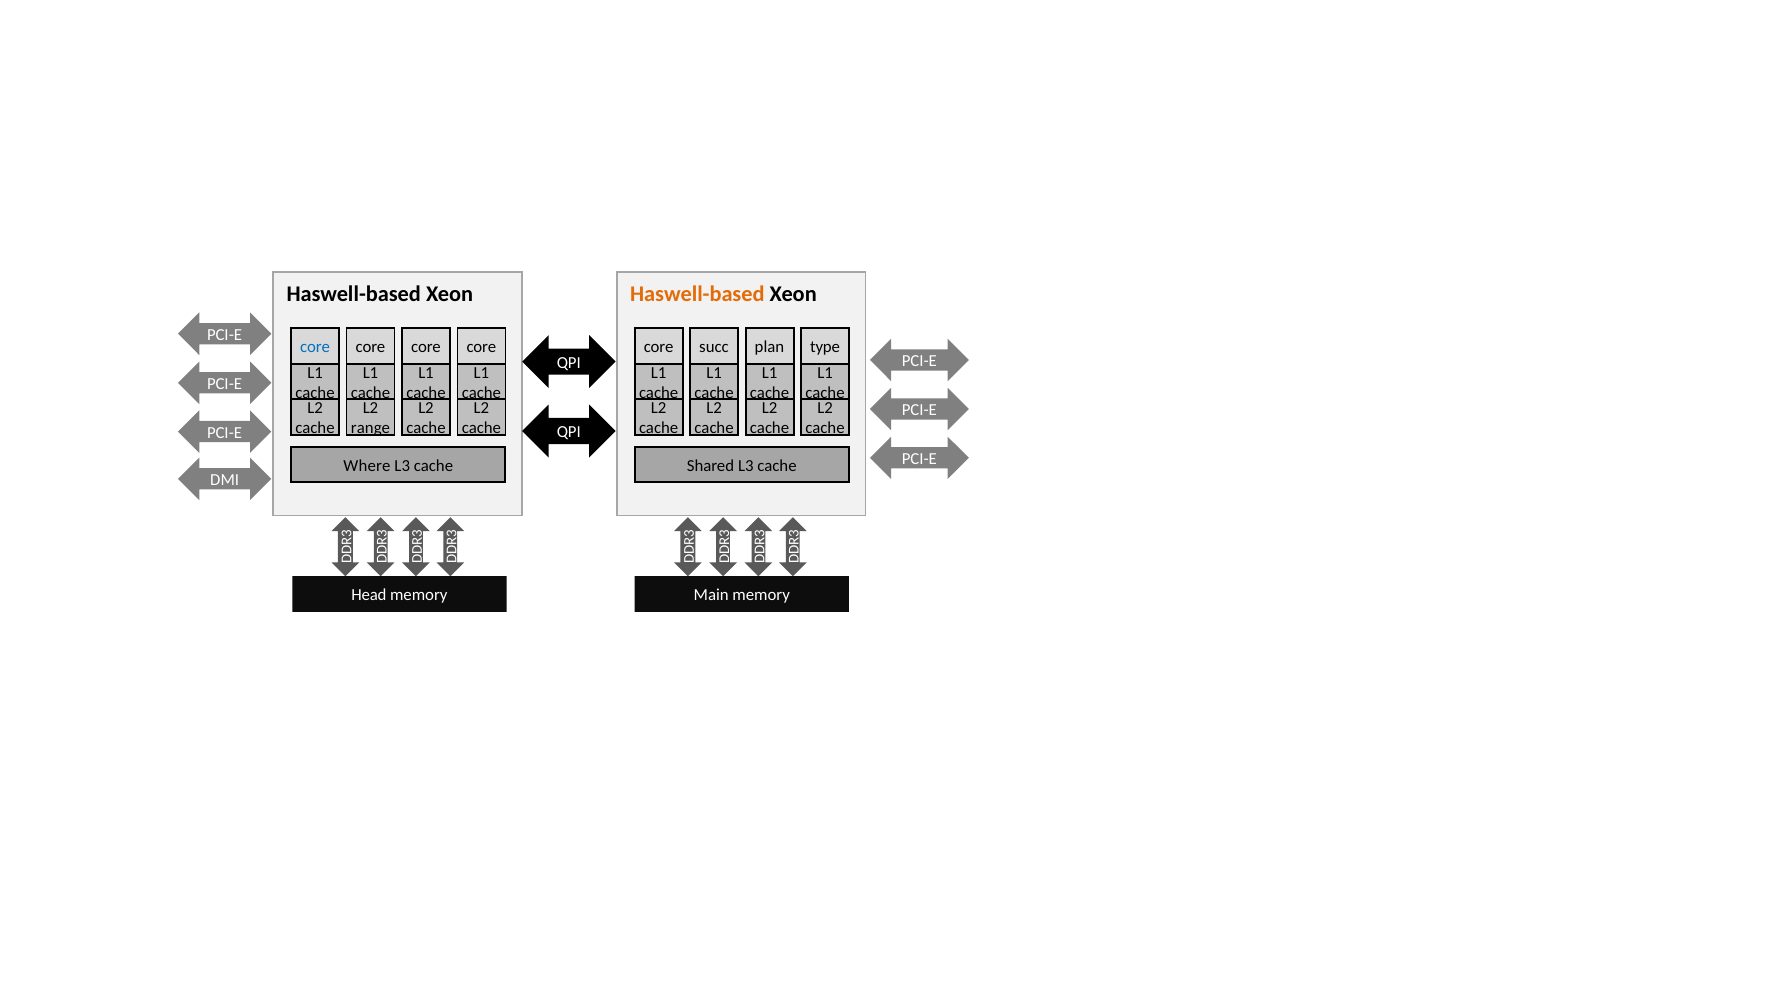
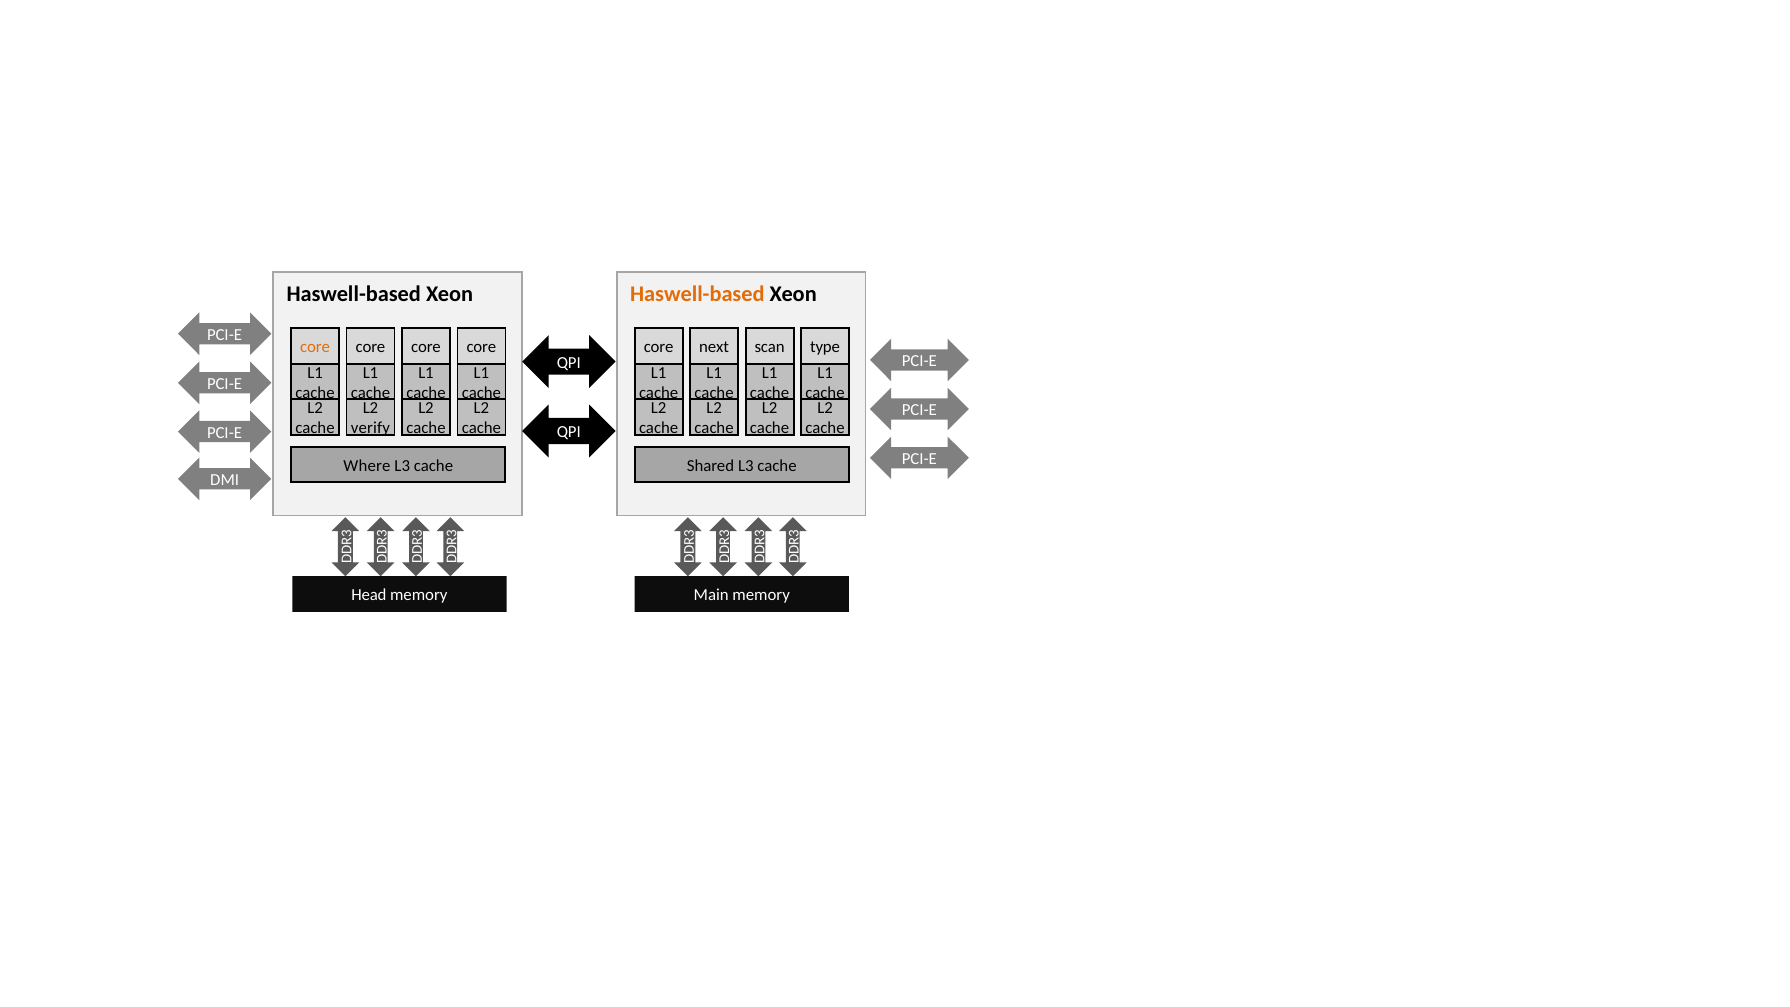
core colour: blue -> orange (315, 347)
succ: succ -> next (714, 347)
plan: plan -> scan (770, 347)
range: range -> verify (370, 428)
